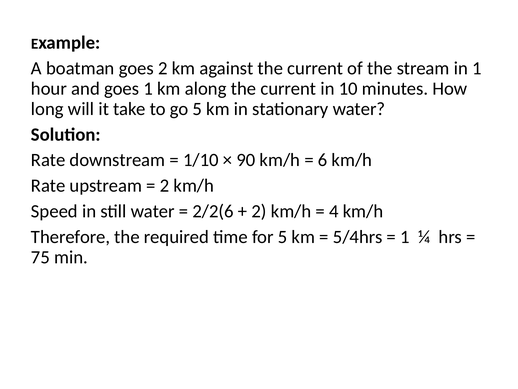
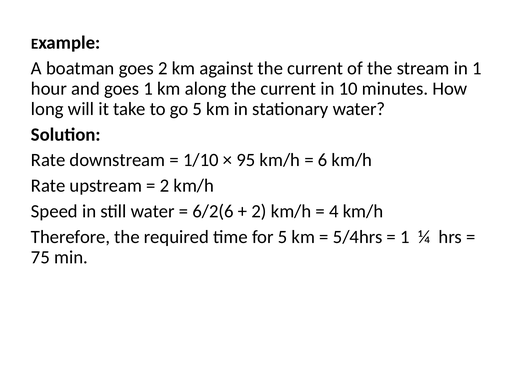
90: 90 -> 95 (246, 160)
2/2(6: 2/2(6 -> 6/2(6 (213, 211)
